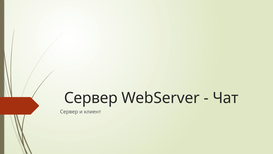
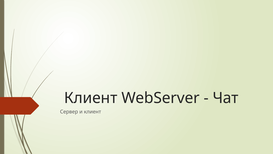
Сервер: Сервер -> Клиент (91, 98)
